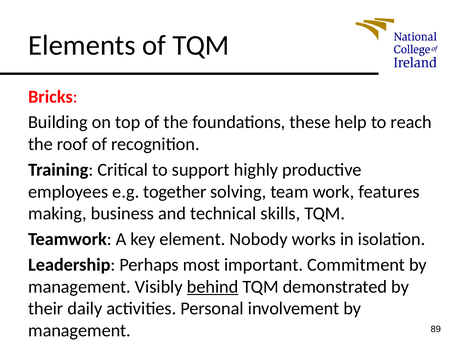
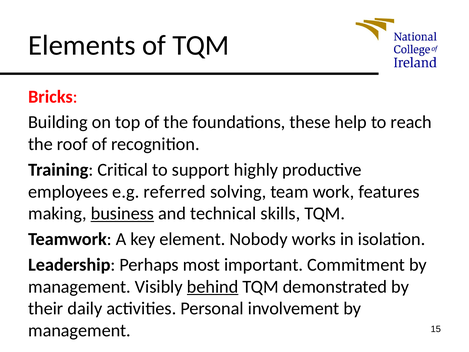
together: together -> referred (175, 192)
business underline: none -> present (122, 213)
89: 89 -> 15 (436, 329)
